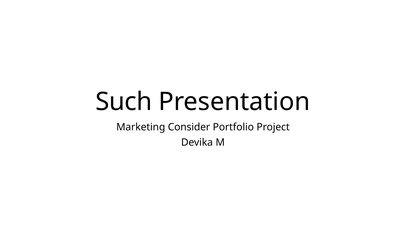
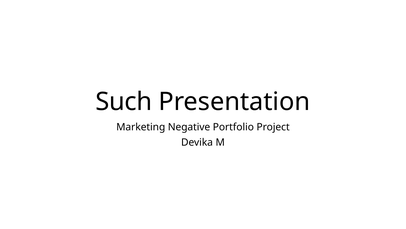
Consider: Consider -> Negative (189, 127)
